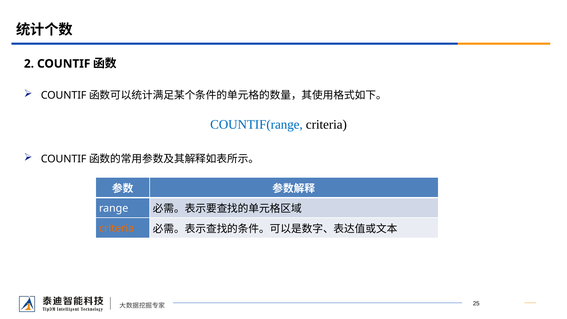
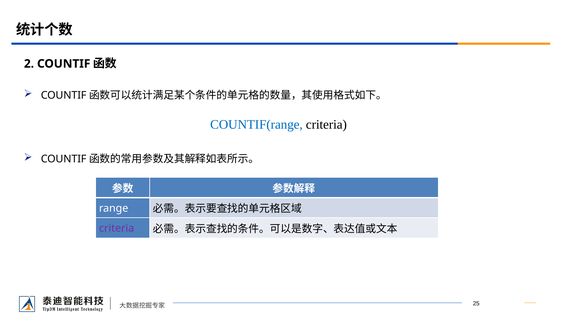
criteria colour: orange -> purple (117, 228)
